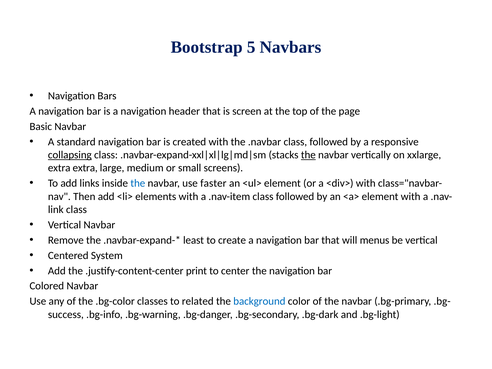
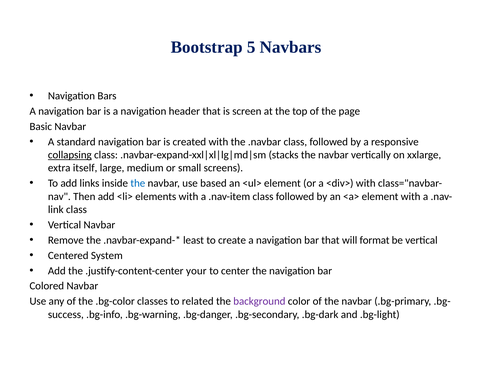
the underline: present -> none (308, 155)
extra extra: extra -> itself (85, 168)
faster: faster -> based (213, 183)
menus: menus -> format (375, 240)
print: print -> your (196, 271)
background colour: blue -> purple (259, 301)
